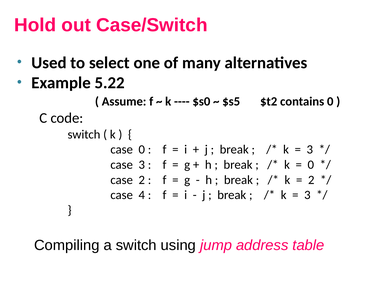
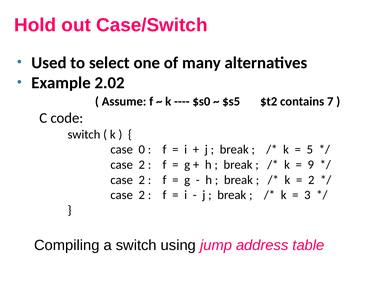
5.22: 5.22 -> 2.02 (110, 83)
contains 0: 0 -> 7 (330, 101)
3: 3 -> 5 (310, 150)
3: 3 -> 2 (142, 165)
0: 0 -> 9 (311, 165)
4: 4 -> 2 (142, 195)
